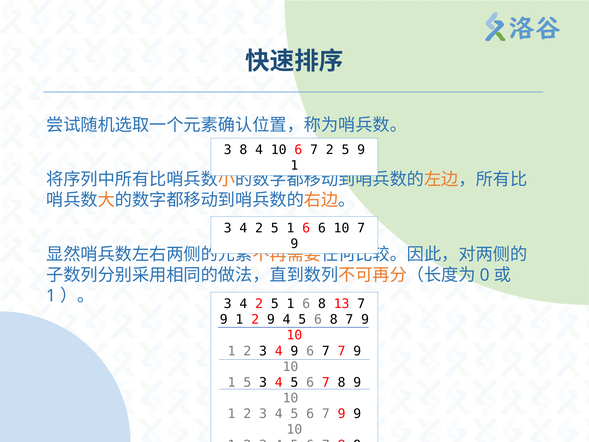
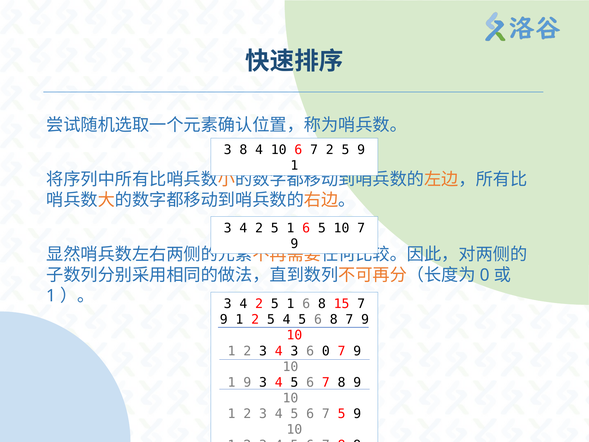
6 6: 6 -> 5 (322, 228)
13: 13 -> 15 (342, 304)
1 2 9: 9 -> 5 (271, 319)
4 9: 9 -> 3 (294, 351)
7: 7 -> 0 (326, 351)
1 5: 5 -> 9 (247, 382)
6 7 9: 9 -> 5 (342, 414)
